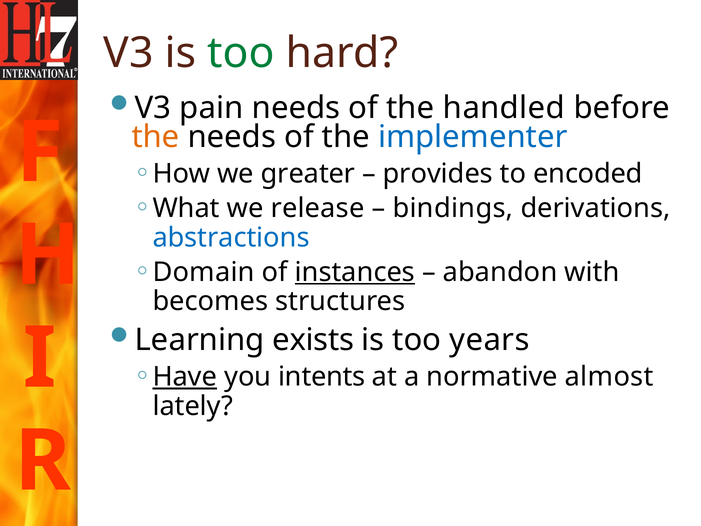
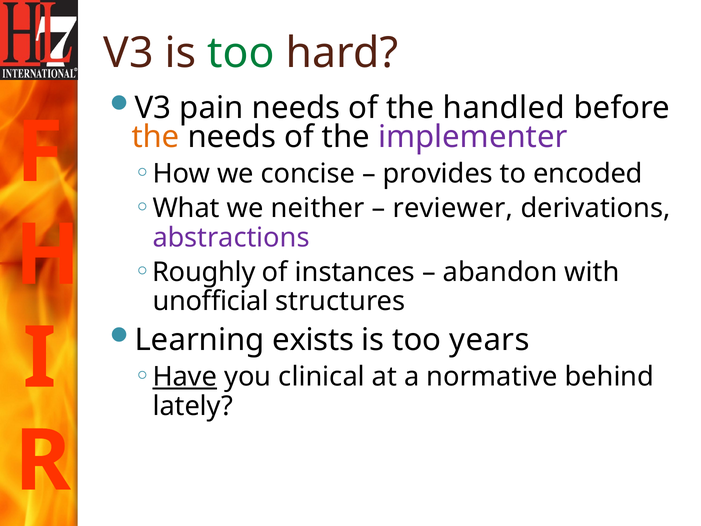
implementer colour: blue -> purple (473, 137)
greater: greater -> concise (308, 174)
release: release -> neither (318, 208)
bindings: bindings -> reviewer (453, 208)
abstractions colour: blue -> purple (231, 237)
Domain: Domain -> Roughly (204, 272)
instances underline: present -> none (355, 272)
becomes: becomes -> unofficial (211, 301)
intents: intents -> clinical (322, 377)
almost: almost -> behind (609, 377)
